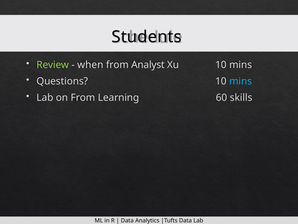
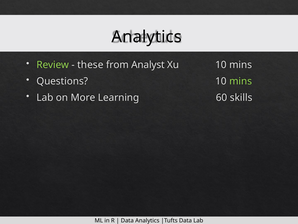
Students: Students -> Analytics (147, 37)
when: when -> these (90, 65)
mins colour: light blue -> light green (241, 81)
on From: From -> More (83, 97)
